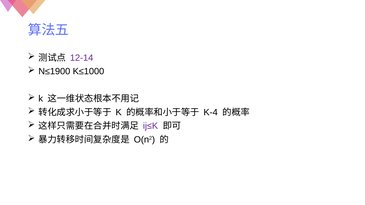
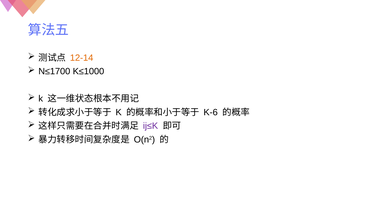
12-14 colour: purple -> orange (82, 58)
N≤1900: N≤1900 -> N≤1700 (54, 72)
K-4: K-4 -> K-6 (211, 112)
